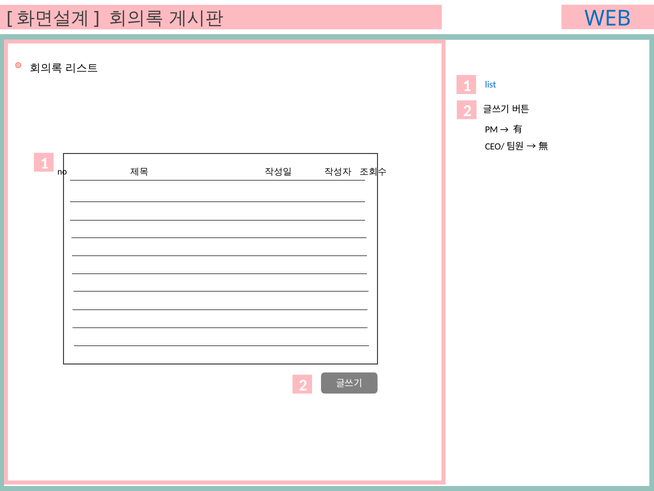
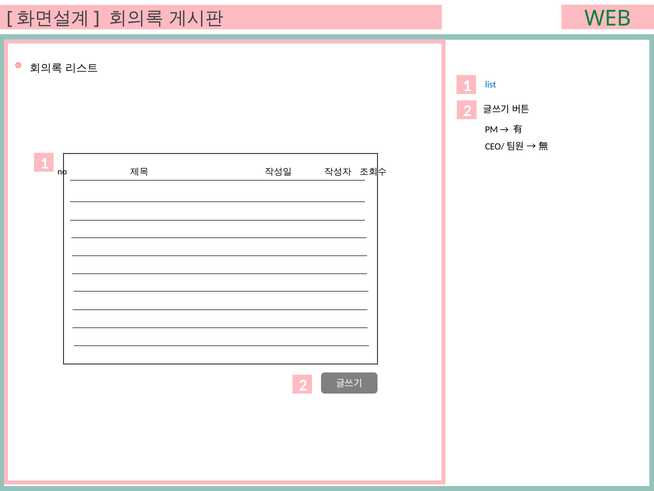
WEB colour: blue -> green (608, 18)
